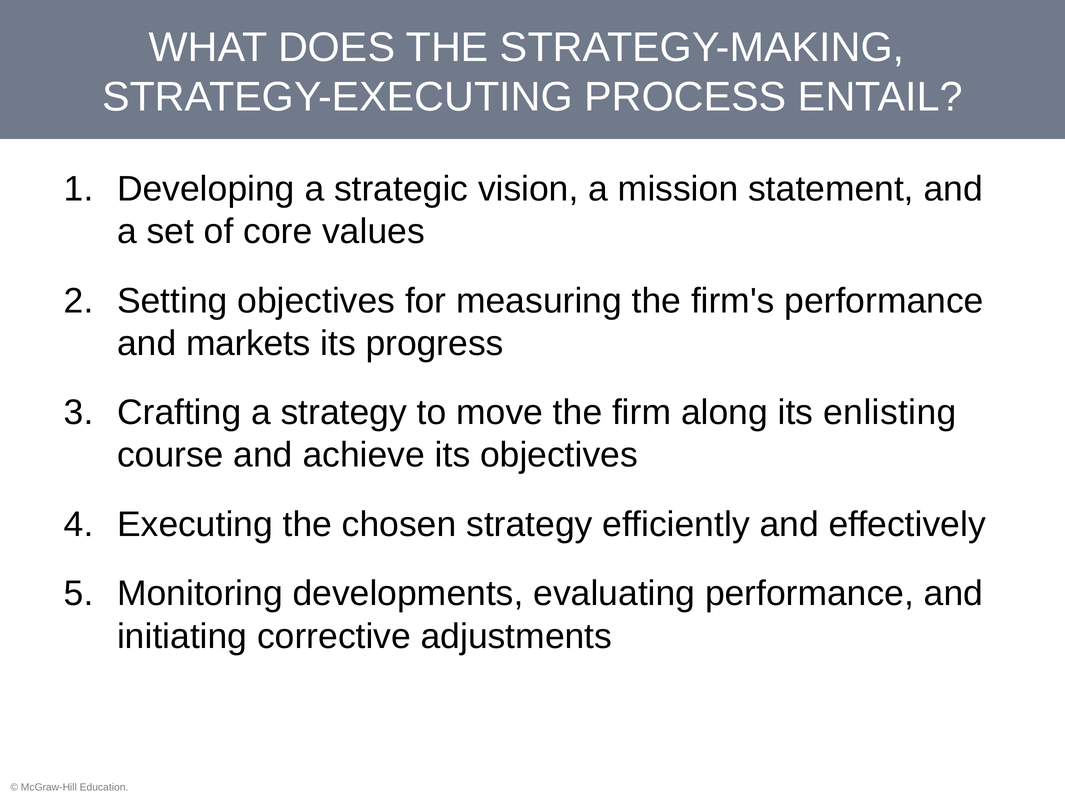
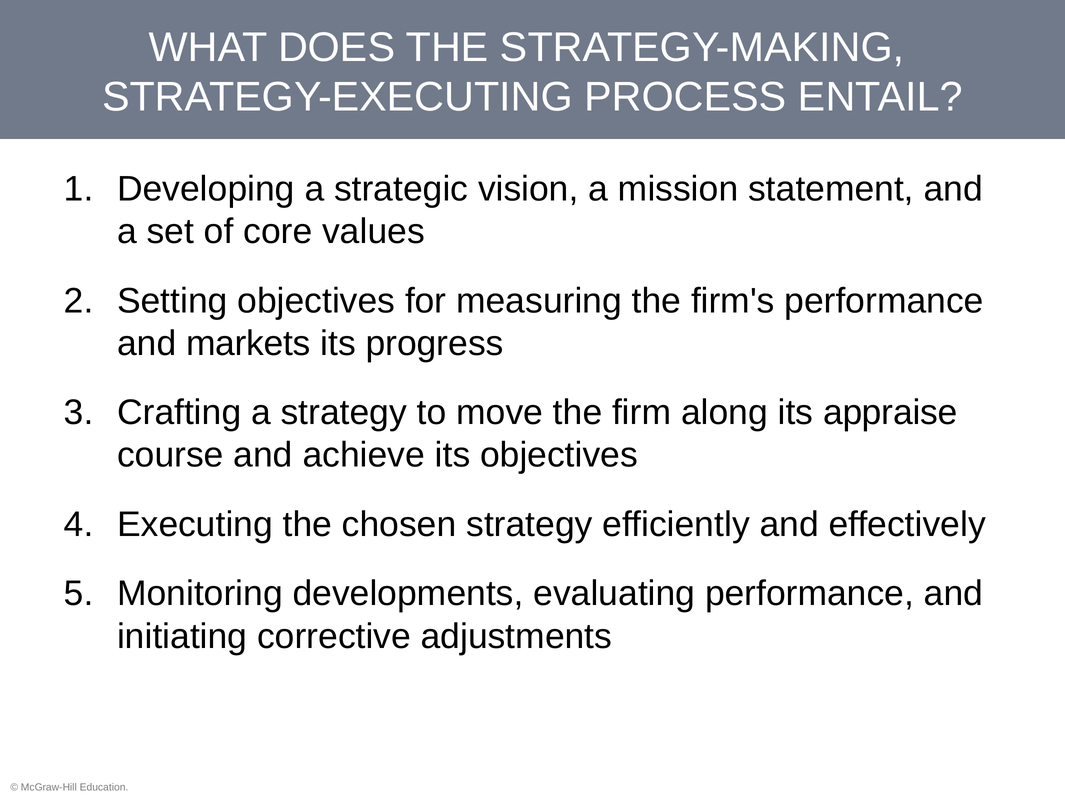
enlisting: enlisting -> appraise (890, 413)
